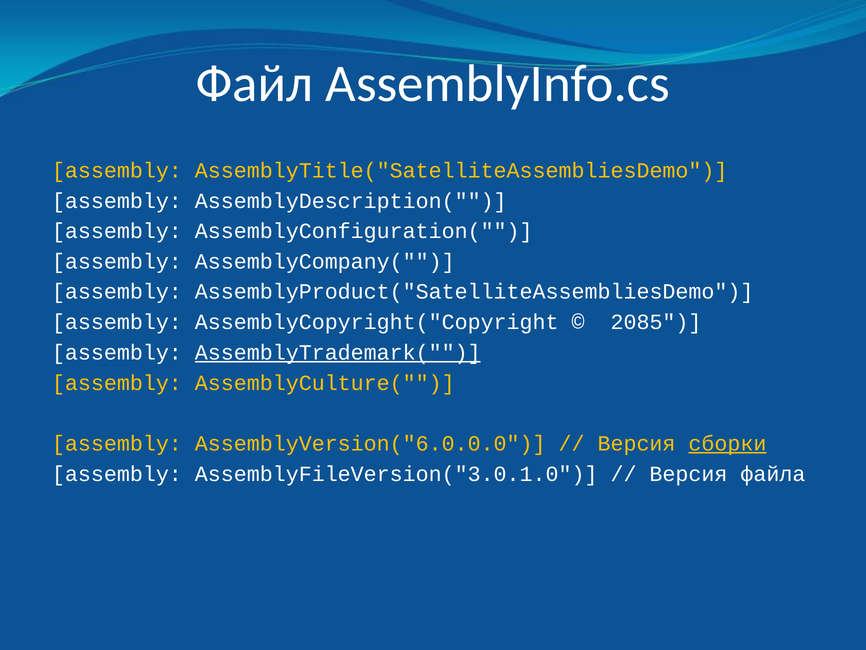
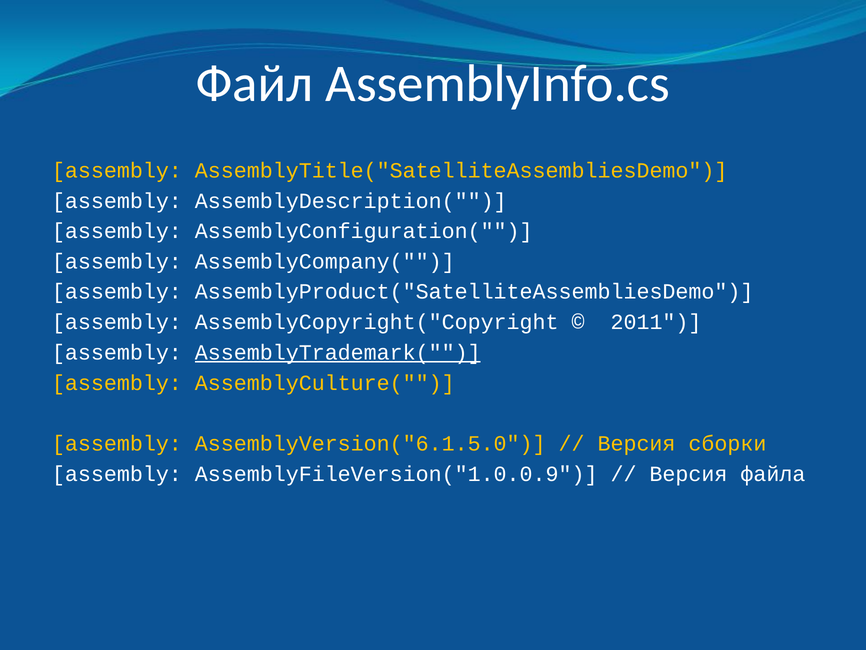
2085: 2085 -> 2011 (656, 322)
AssemblyVersion("6.0.0.0: AssemblyVersion("6.0.0.0 -> AssemblyVersion("6.1.5.0 (370, 443)
сборки underline: present -> none (727, 443)
AssemblyFileVersion("3.0.1.0: AssemblyFileVersion("3.0.1.0 -> AssemblyFileVersion("1.0.0.9 (396, 473)
